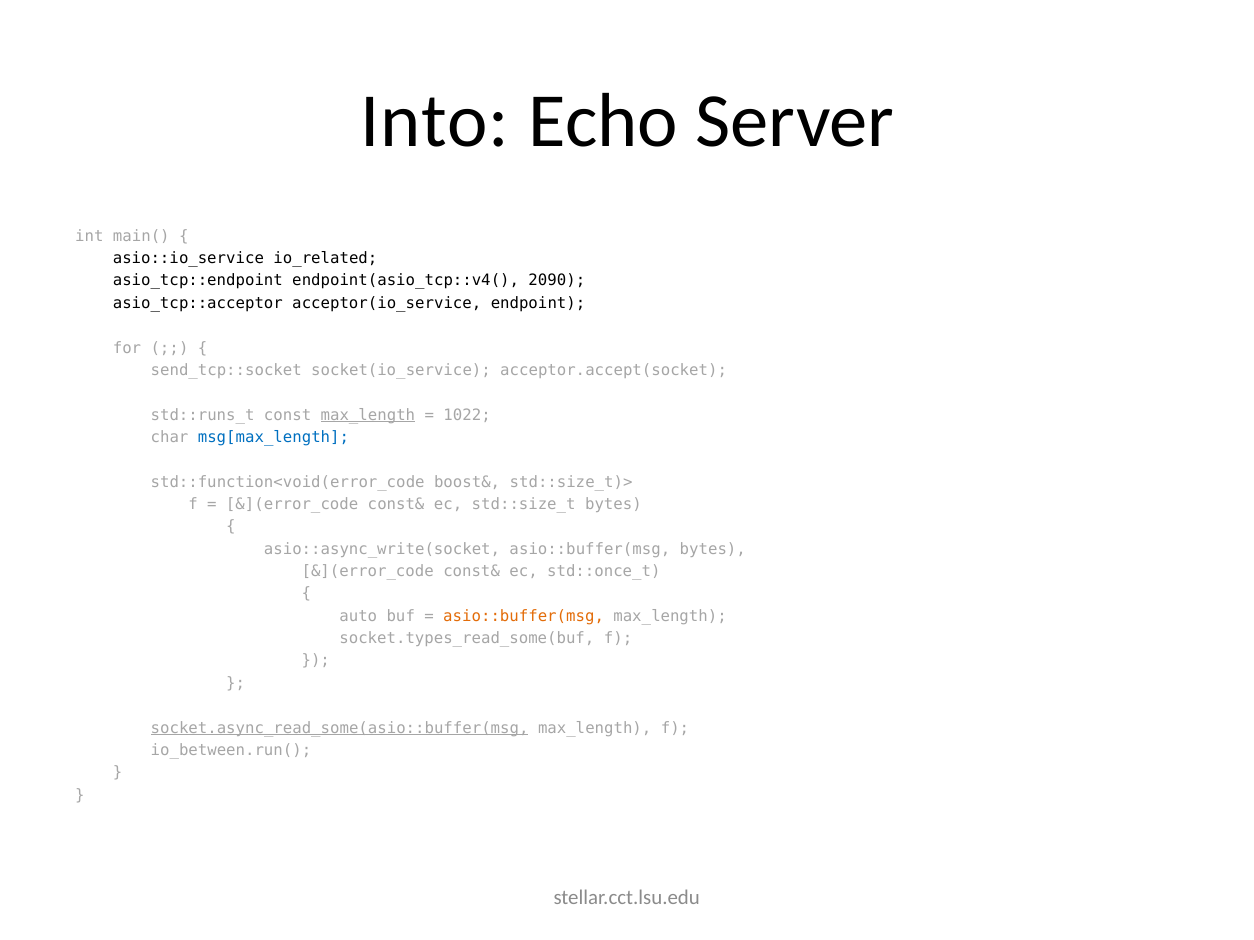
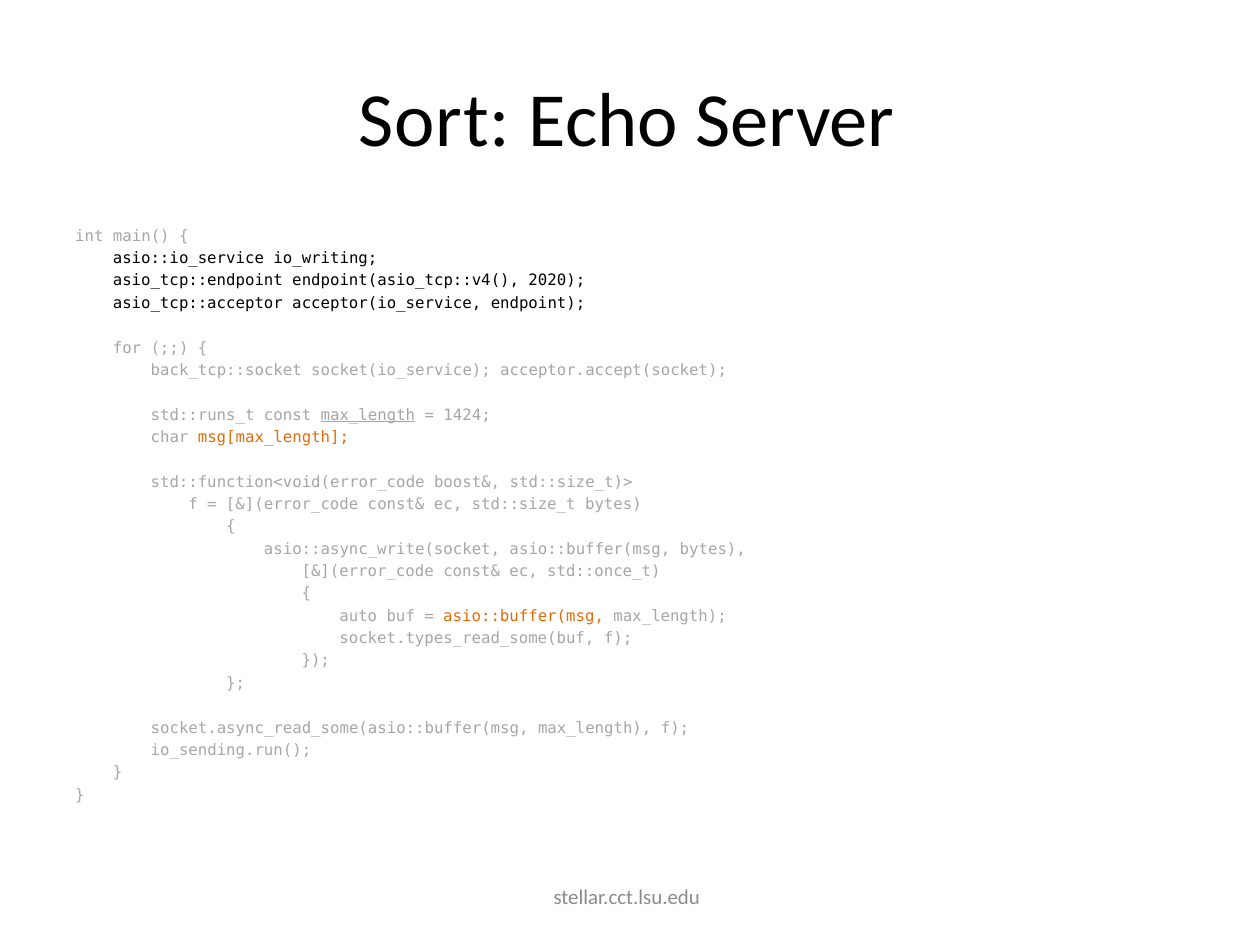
Into: Into -> Sort (435, 121)
io_related: io_related -> io_writing (325, 259)
2090: 2090 -> 2020 (557, 281)
send_tcp::socket: send_tcp::socket -> back_tcp::socket (226, 370)
1022: 1022 -> 1424 (467, 415)
msg[max_length colour: blue -> orange (273, 438)
socket.async_read_some(asio::buffer(msg underline: present -> none (340, 728)
io_between.run(: io_between.run( -> io_sending.run( (231, 751)
